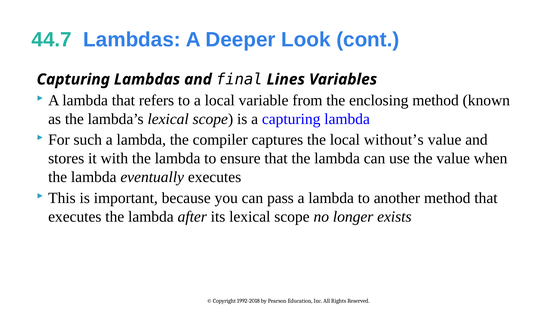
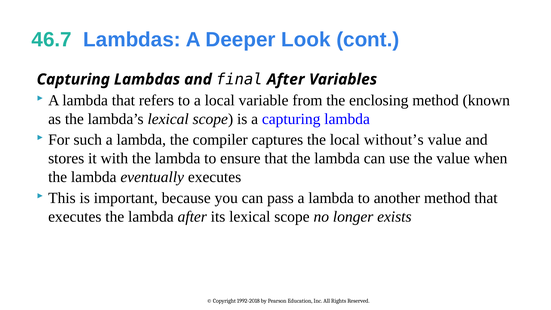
44.7: 44.7 -> 46.7 (52, 40)
final Lines: Lines -> After (286, 79)
